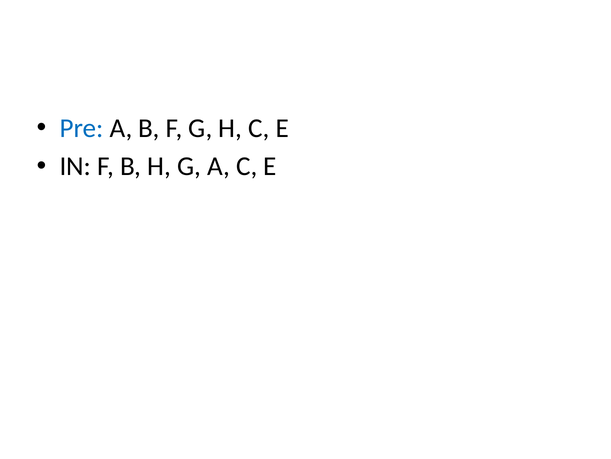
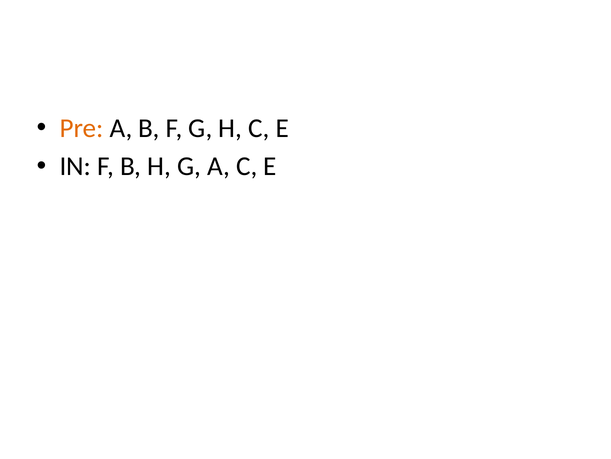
Pre colour: blue -> orange (82, 128)
